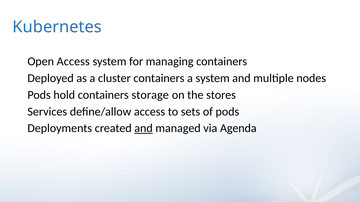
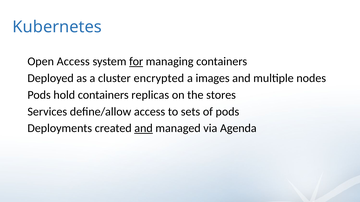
for underline: none -> present (136, 62)
cluster containers: containers -> encrypted (159, 78)
a system: system -> images (213, 78)
storage: storage -> replicas (150, 95)
